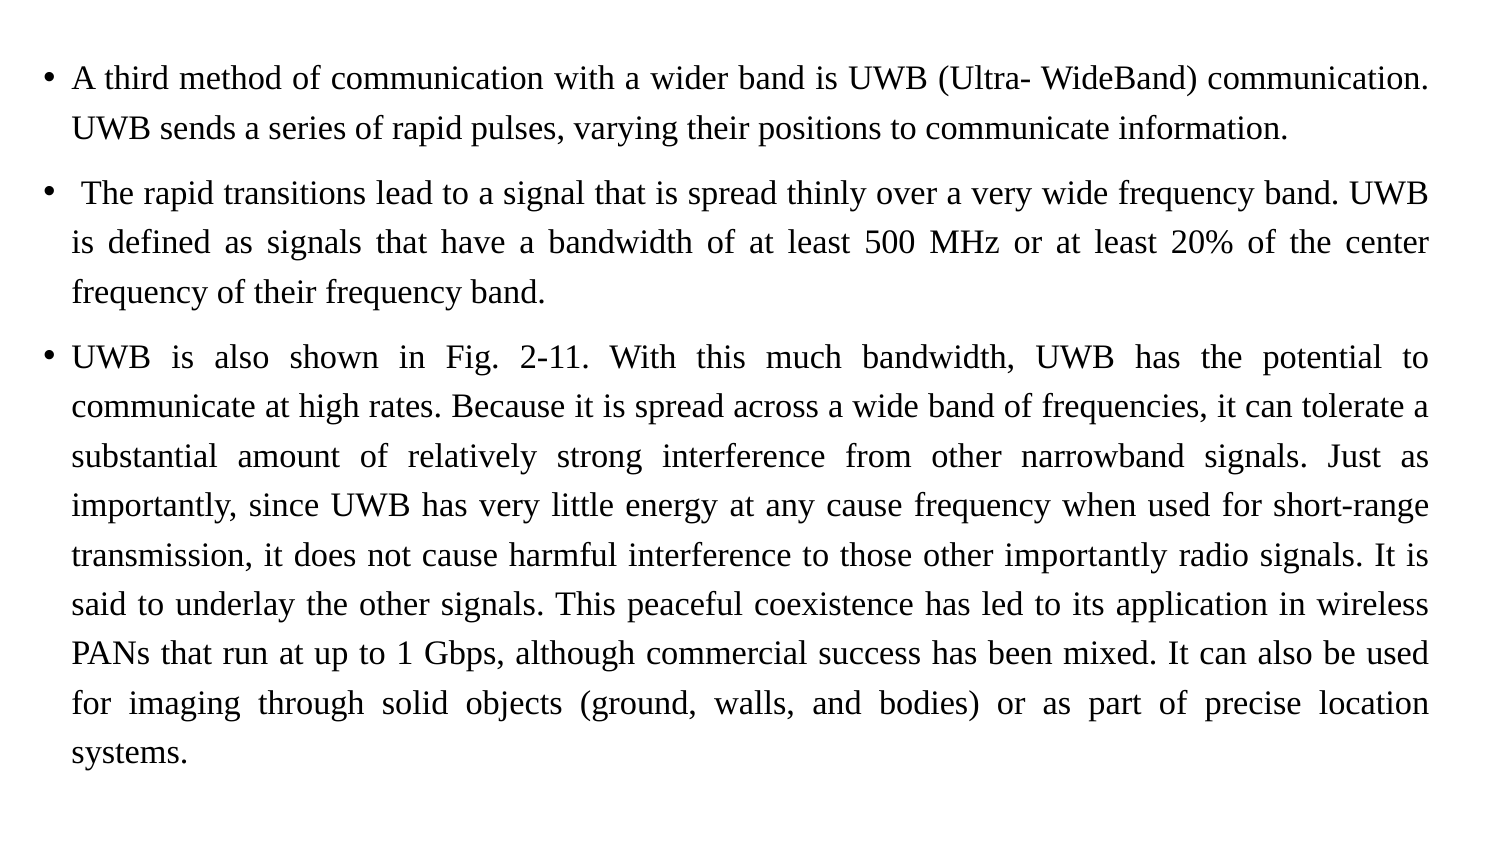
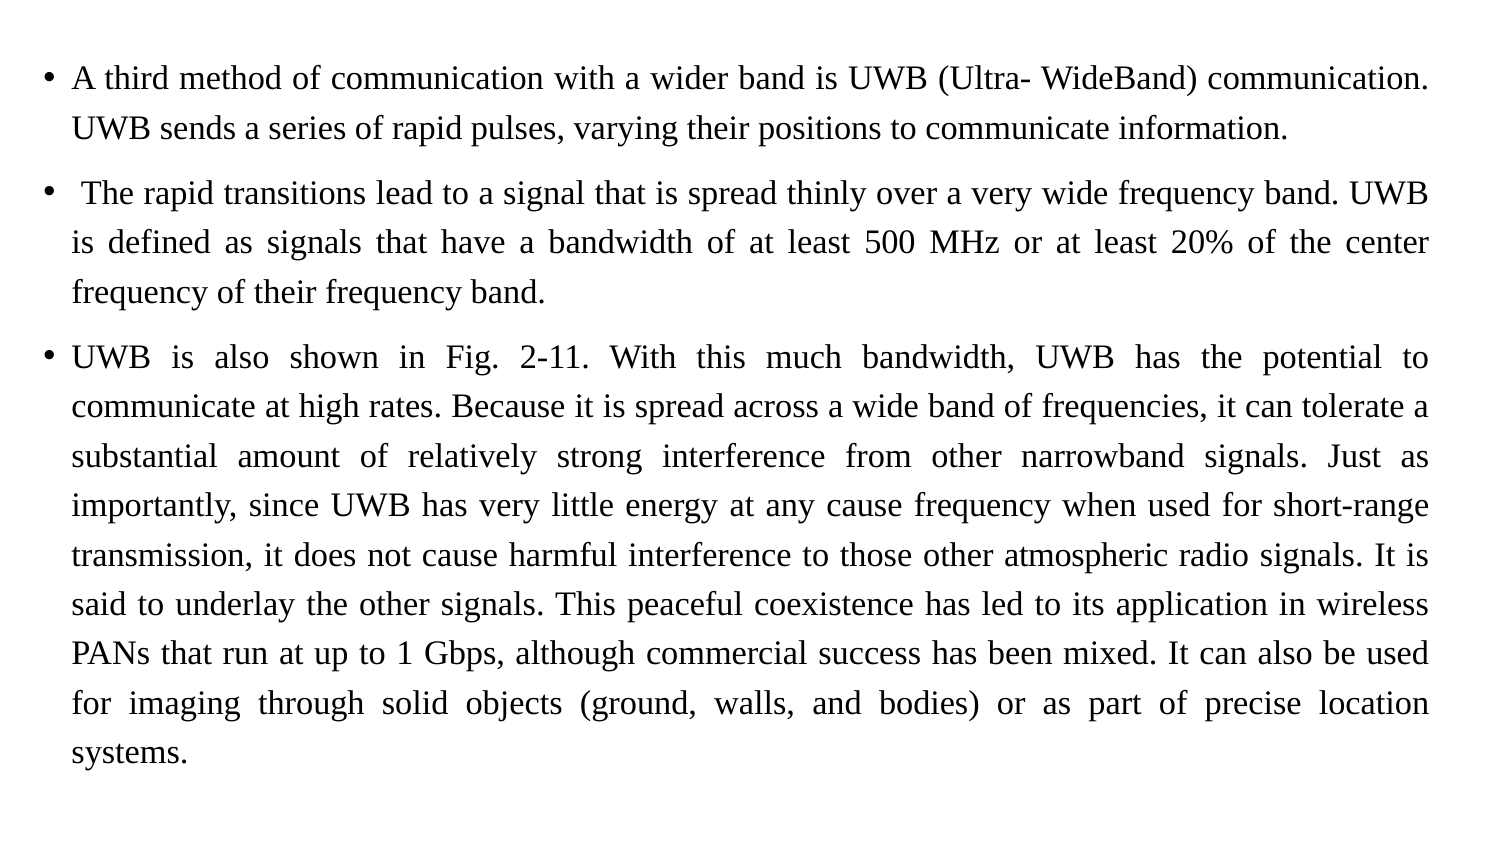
other importantly: importantly -> atmospheric (1086, 555)
